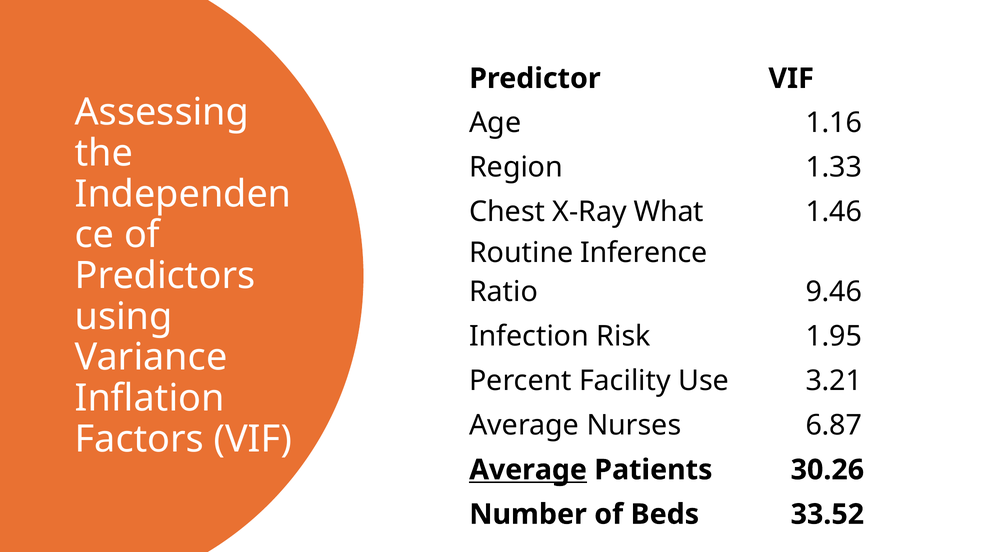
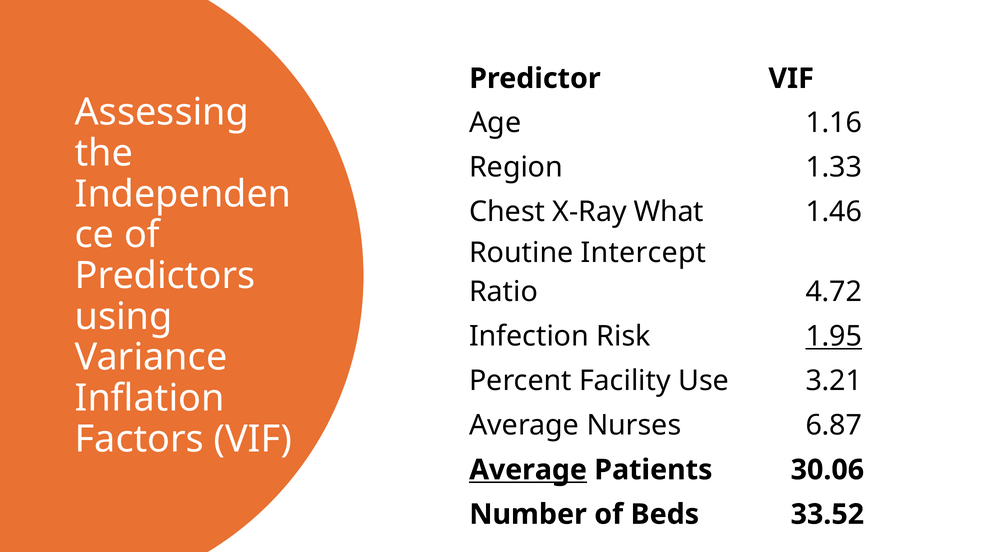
Inference: Inference -> Intercept (644, 253)
9.46: 9.46 -> 4.72 (834, 292)
1.95 underline: none -> present (834, 337)
30.26: 30.26 -> 30.06 (827, 470)
